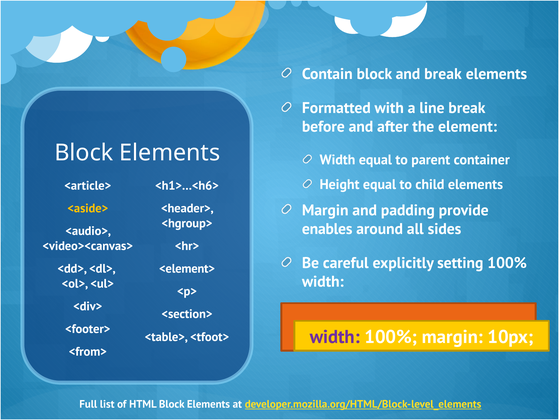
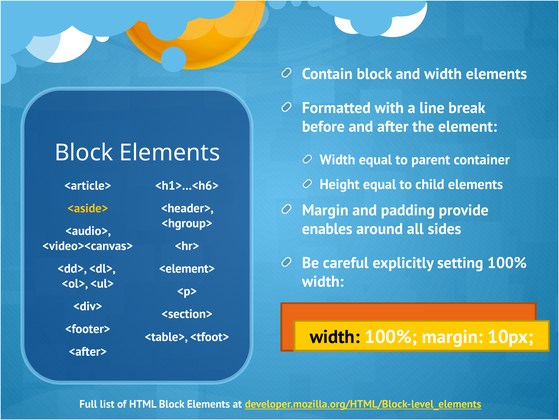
and break: break -> width (443, 74)
width colour: purple -> black (335, 337)
<from>: <from> -> <after> (88, 351)
